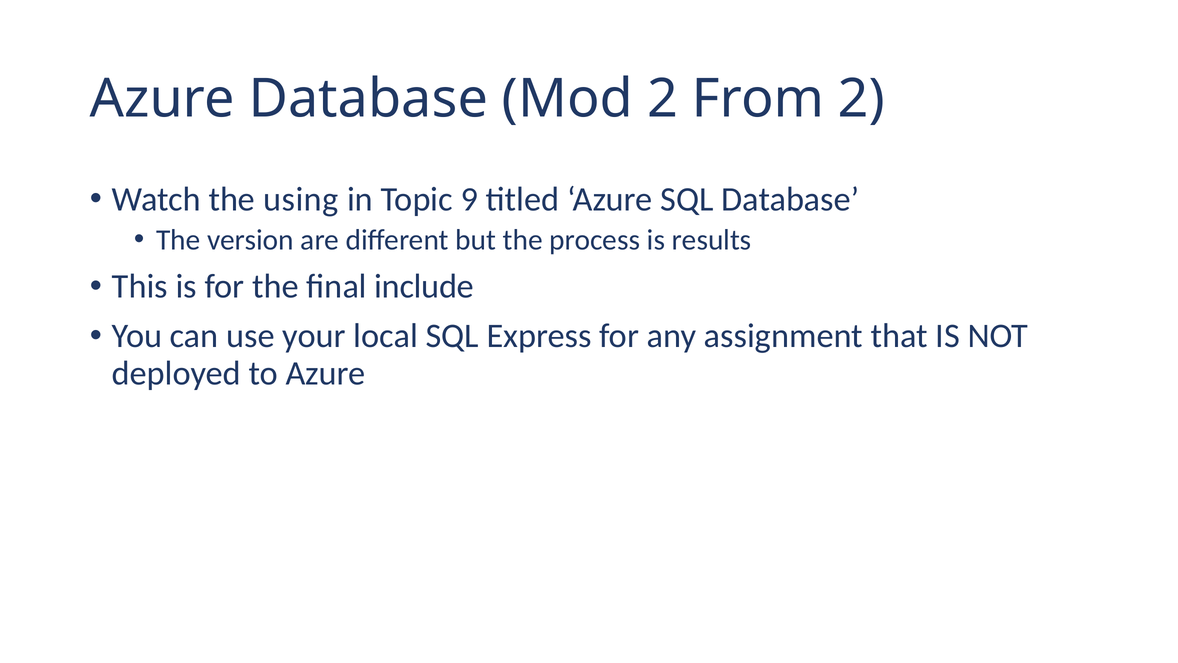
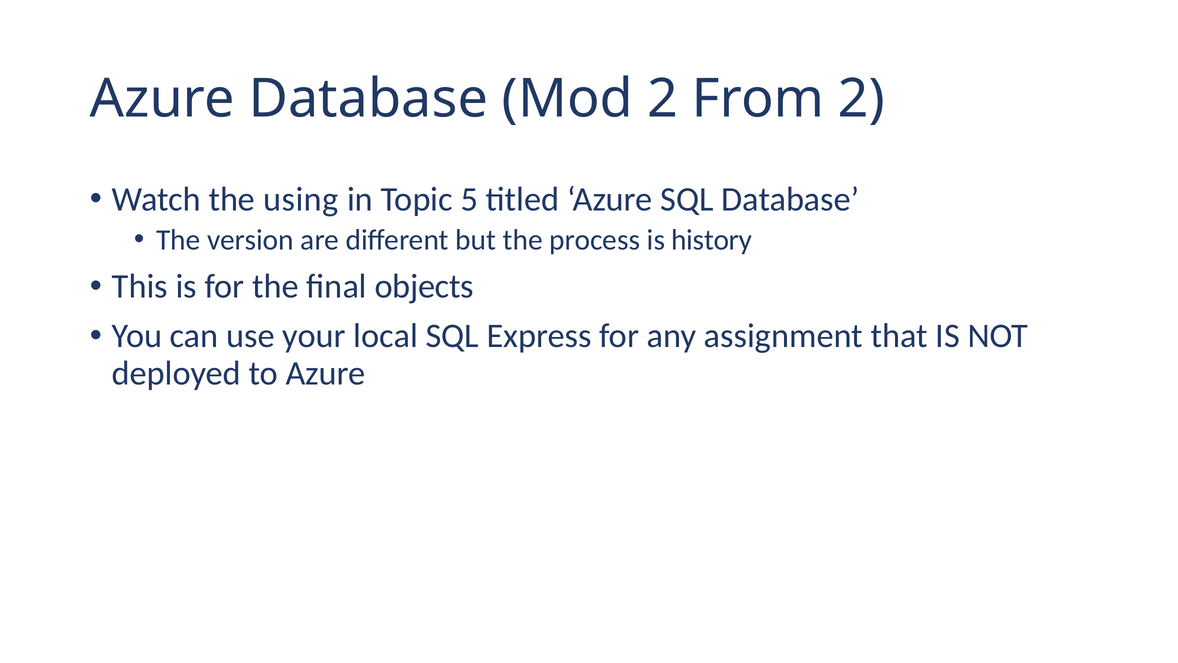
9: 9 -> 5 (469, 199)
results: results -> history (712, 240)
include: include -> objects (424, 286)
